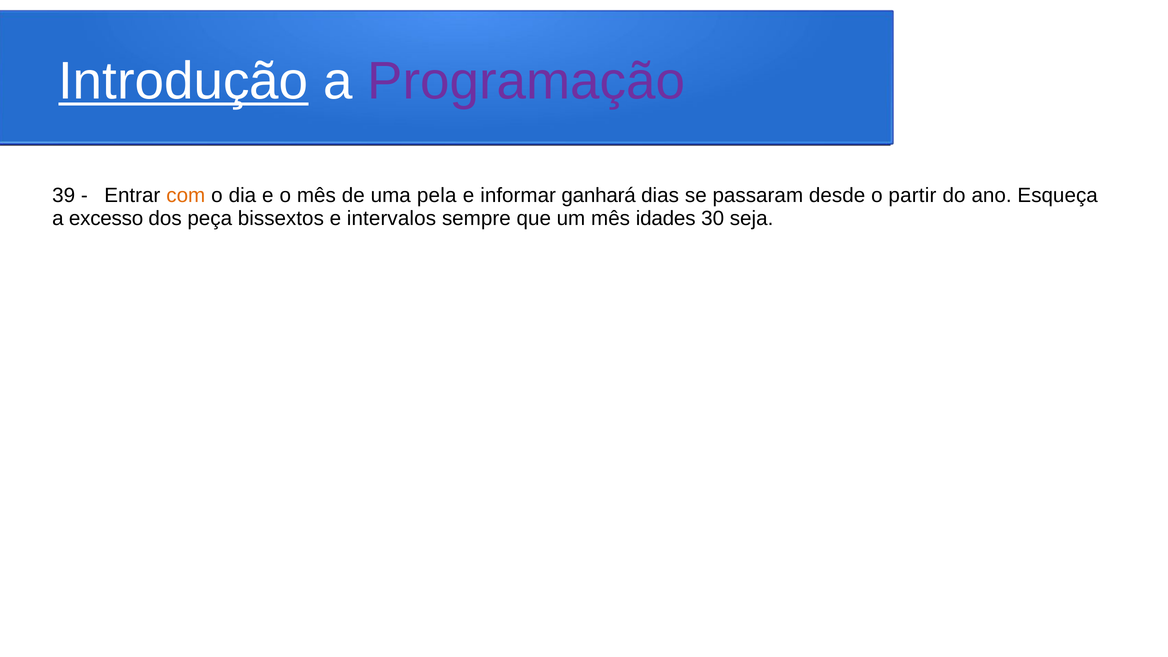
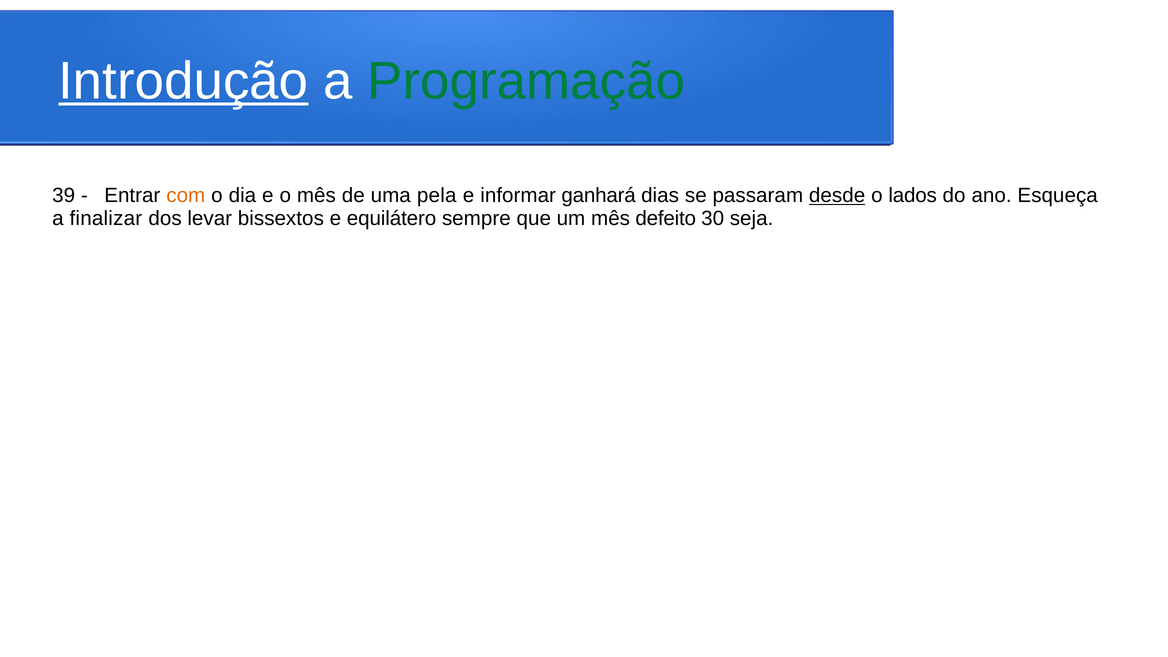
Programação colour: purple -> green (526, 81)
desde underline: none -> present (837, 196)
partir: partir -> lados (913, 196)
excesso: excesso -> finalizar (106, 219)
peça: peça -> levar (210, 219)
intervalos: intervalos -> equilátero (392, 219)
idades: idades -> defeito (666, 219)
